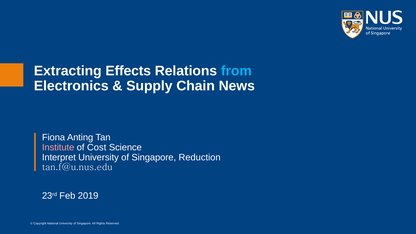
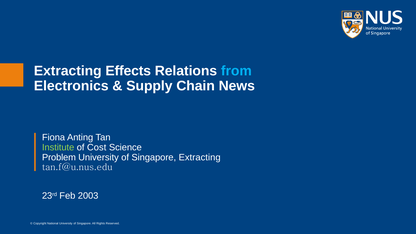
Institute colour: pink -> light green (58, 147)
Interpret: Interpret -> Problem (59, 157)
Singapore Reduction: Reduction -> Extracting (200, 157)
2019: 2019 -> 2003 (88, 196)
